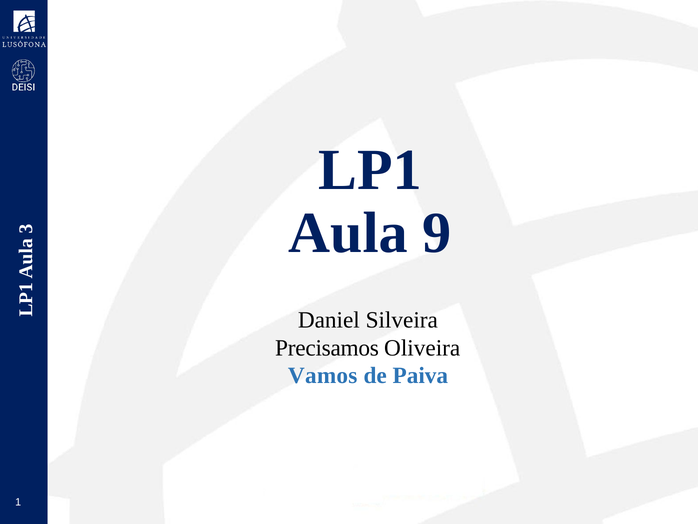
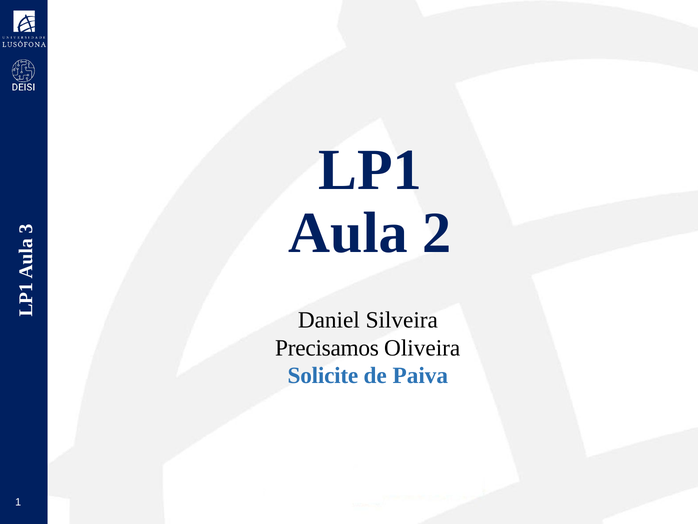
9: 9 -> 2 (437, 233)
Vamos: Vamos -> Solicite (323, 375)
